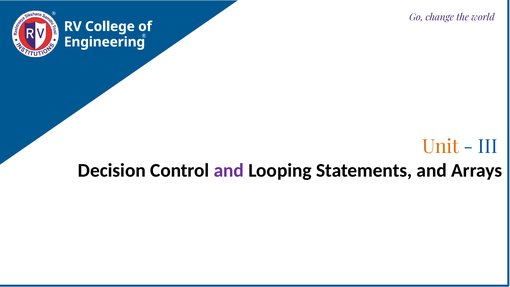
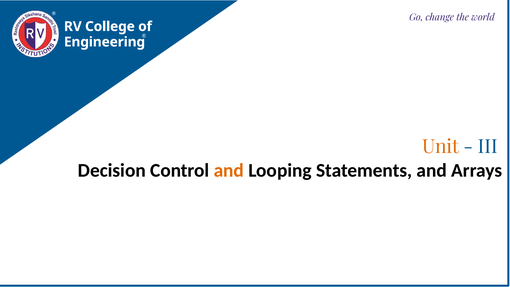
and colour: purple -> orange (229, 170)
